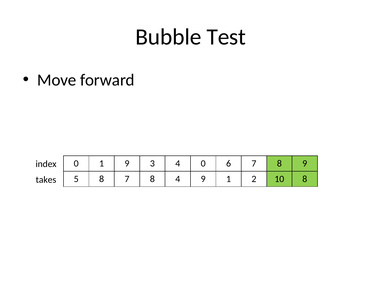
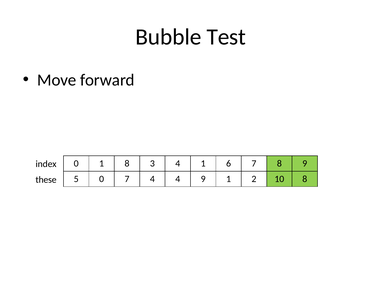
1 9: 9 -> 8 (127, 163)
4 0: 0 -> 1 (203, 163)
5 8: 8 -> 0 (102, 179)
8: 8 -> 4 (152, 179)
takes: takes -> these (46, 180)
